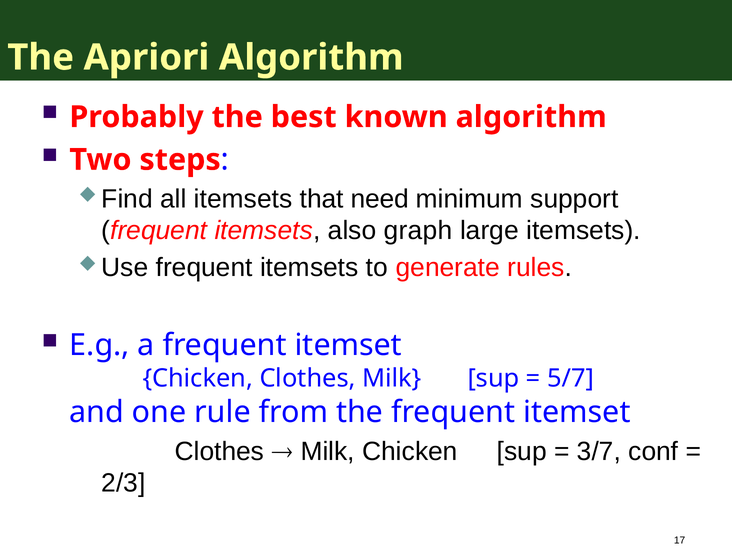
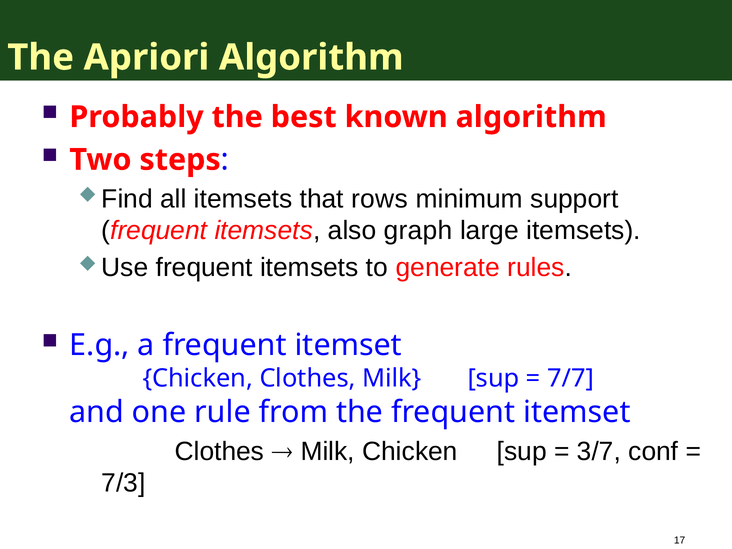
need: need -> rows (380, 199)
5/7: 5/7 -> 7/7 (571, 378)
2/3: 2/3 -> 7/3 (123, 483)
